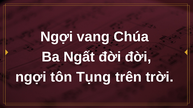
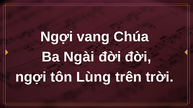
Ngất: Ngất -> Ngài (79, 57)
Tụng: Tụng -> Lùng (94, 77)
